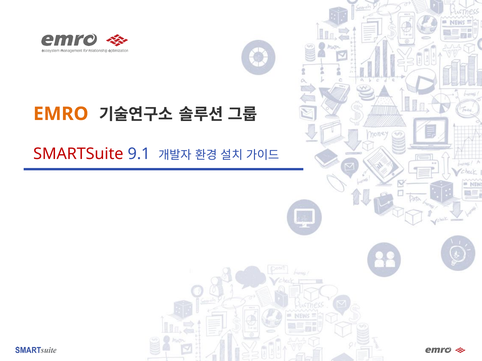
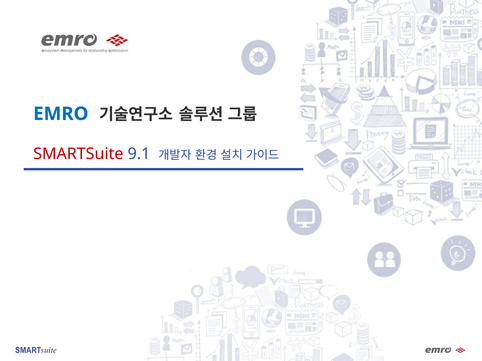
EMRO colour: orange -> blue (61, 114)
